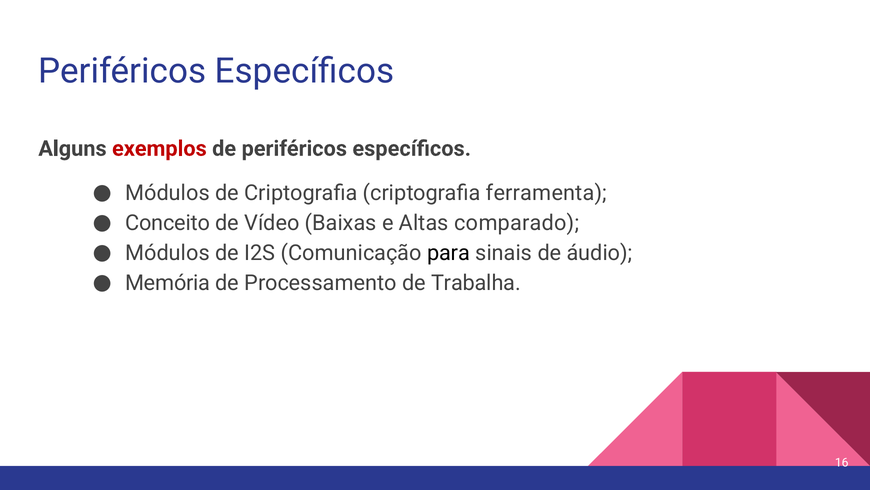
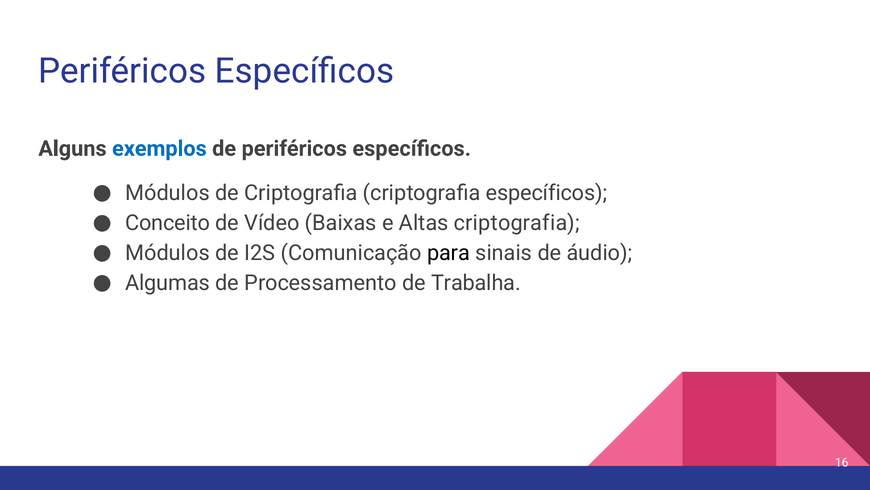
exemplos colour: red -> blue (159, 148)
criptografia ferramenta: ferramenta -> específicos (547, 193)
Altas comparado: comparado -> criptografia (517, 223)
Memória: Memória -> Algumas (168, 283)
